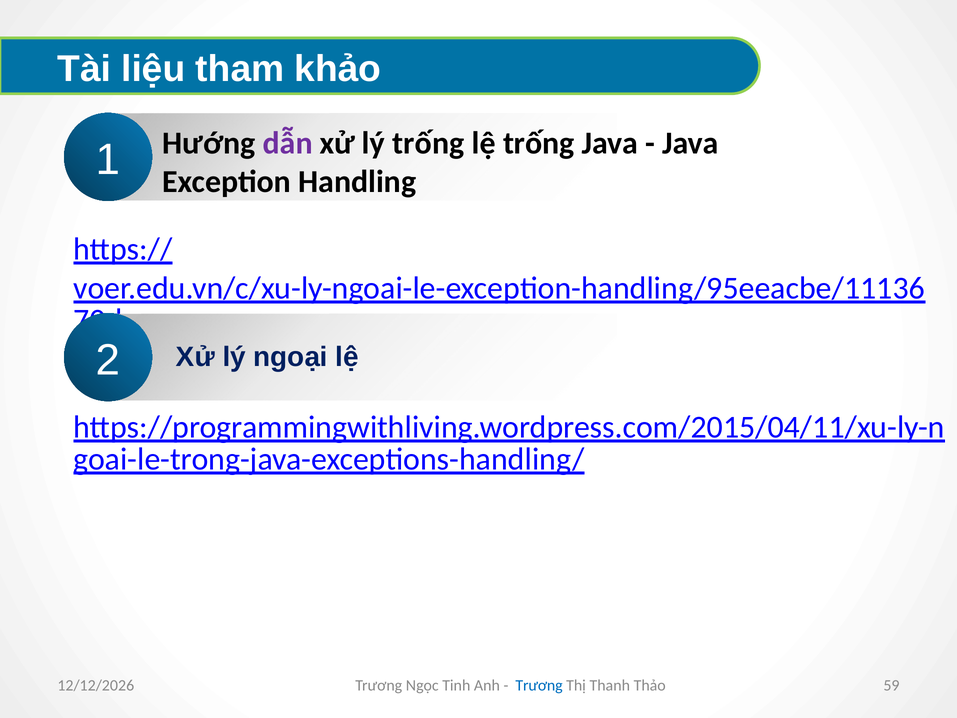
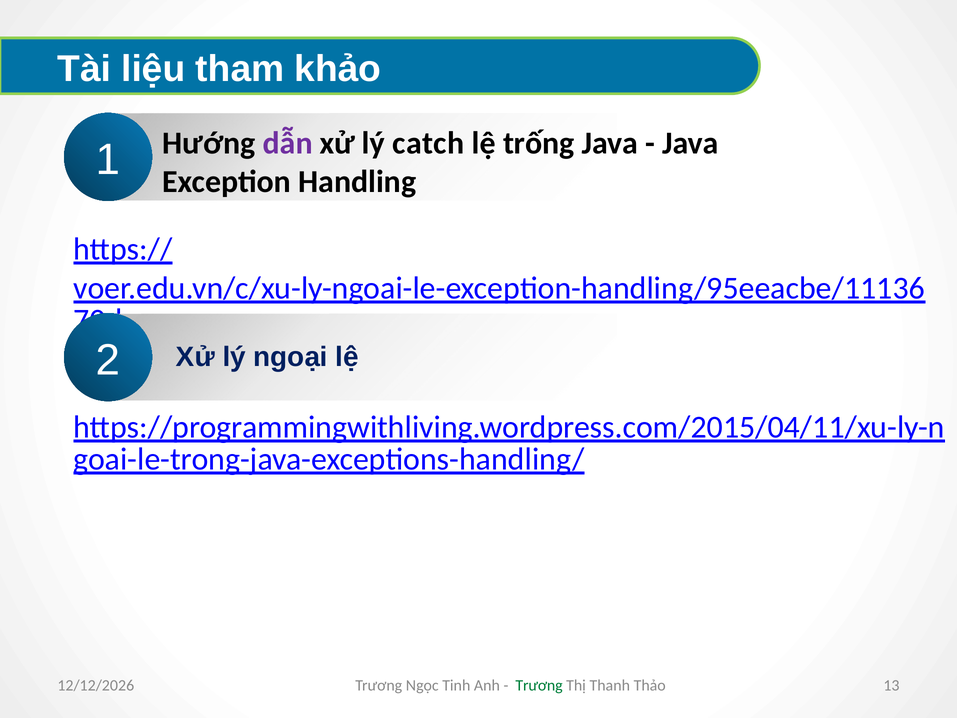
lý trống: trống -> catch (428, 143)
Trương colour: blue -> green (539, 685)
59: 59 -> 13 (891, 685)
